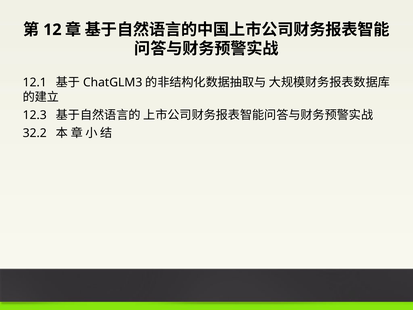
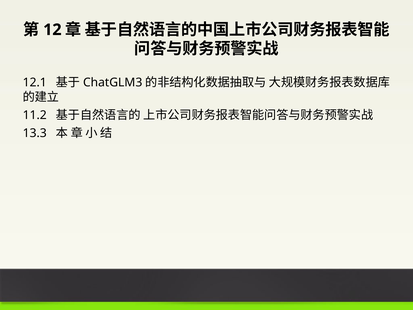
12.3: 12.3 -> 11.2 (35, 115)
32.2: 32.2 -> 13.3 (35, 133)
